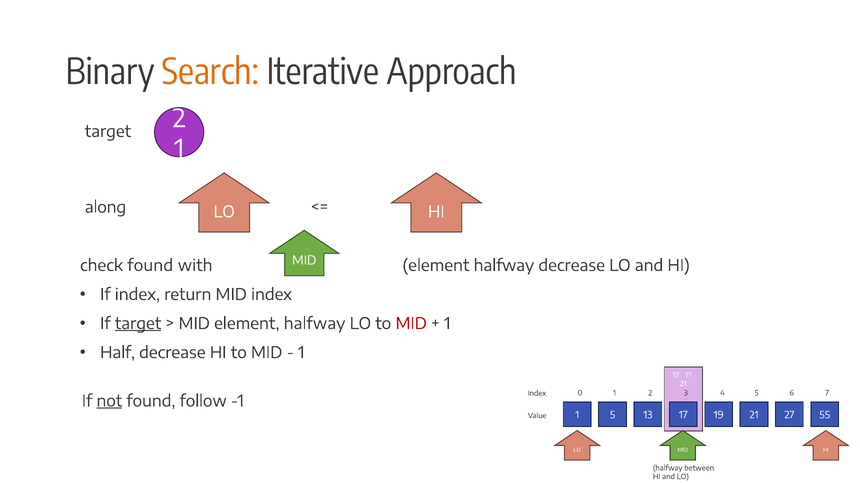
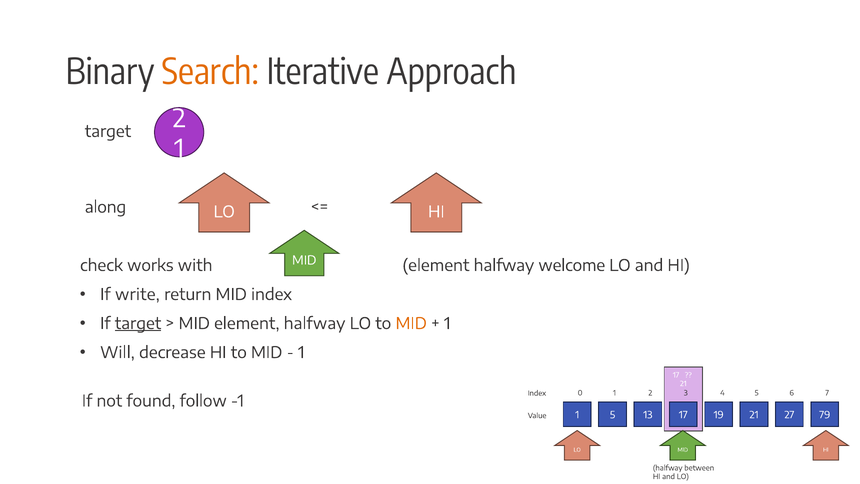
check found: found -> works (150, 265)
halfway decrease: decrease -> welcome (572, 265)
If index: index -> write (137, 295)
MID colour: red -> orange (411, 324)
Half: Half -> Will (117, 353)
not underline: present -> none (109, 401)
55: 55 -> 79 (825, 415)
